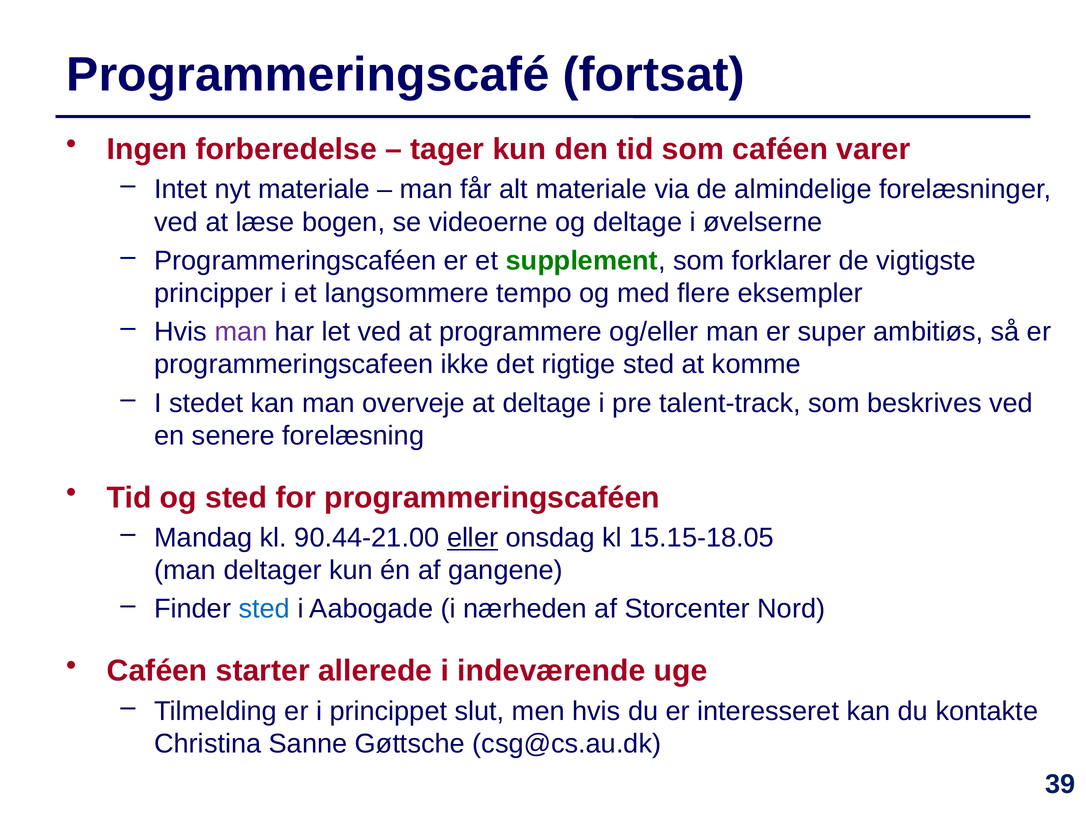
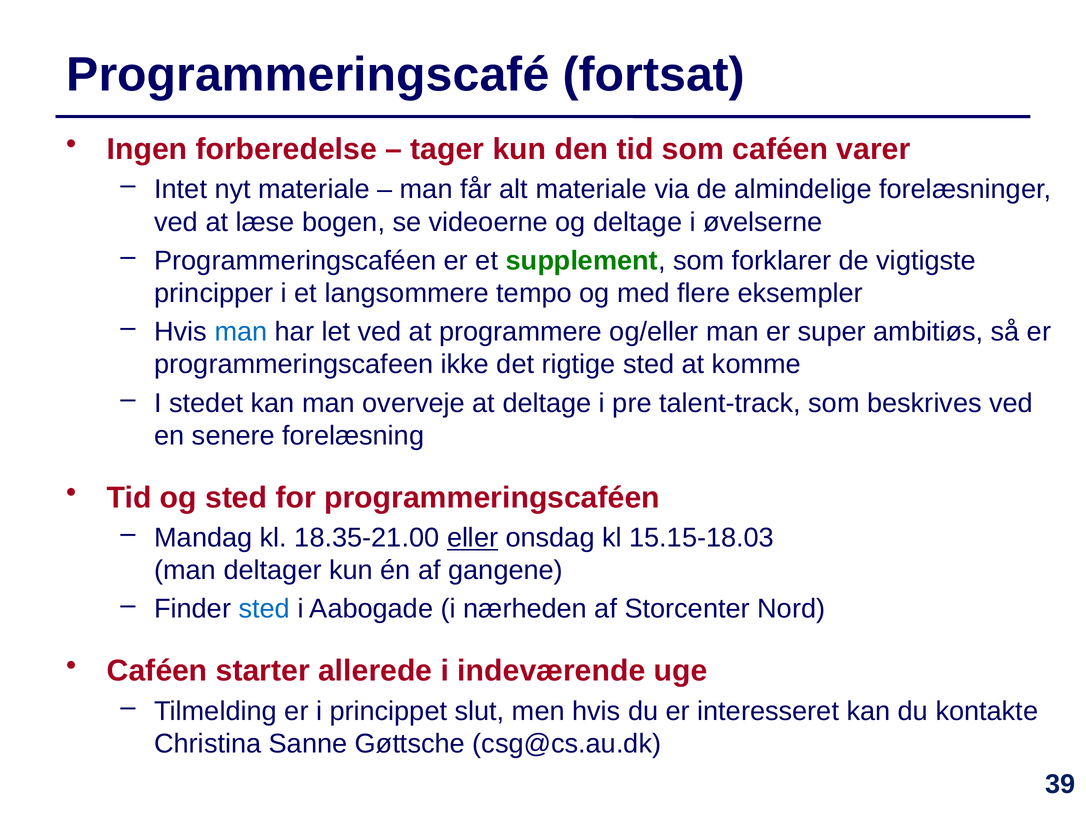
man colour: purple -> blue (241, 332)
90.44-21.00: 90.44-21.00 -> 18.35-21.00 (367, 537)
15.15-18.05: 15.15-18.05 -> 15.15-18.03 (702, 537)
